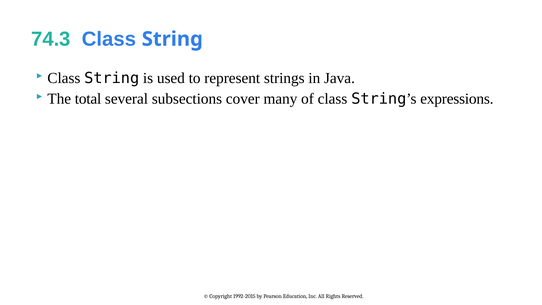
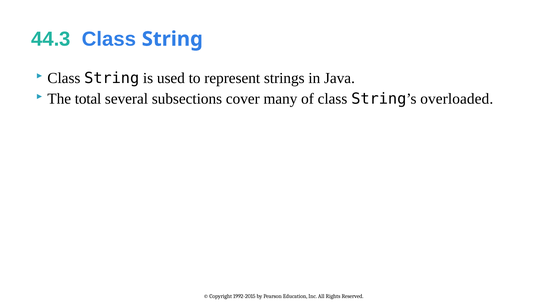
74.3: 74.3 -> 44.3 (51, 39)
expressions: expressions -> overloaded (457, 99)
